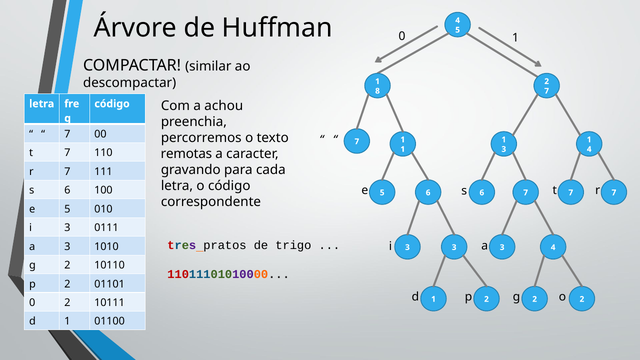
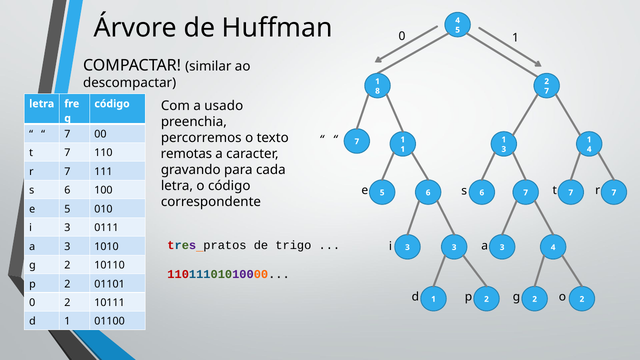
achou: achou -> usado (224, 106)
